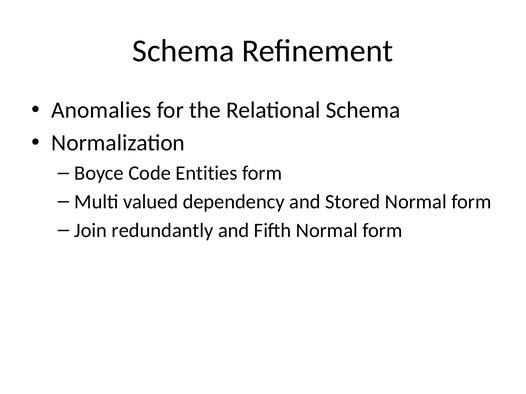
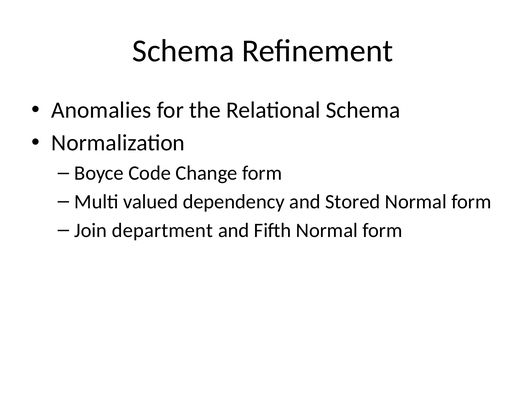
Entities: Entities -> Change (207, 173)
redundantly: redundantly -> department (162, 231)
